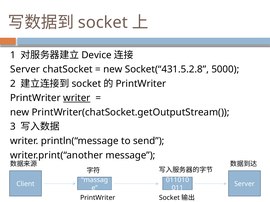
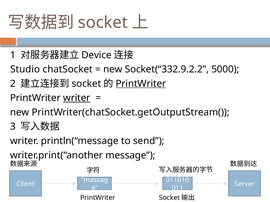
Server: Server -> Studio (25, 69)
Socket(“431.5.2.8: Socket(“431.5.2.8 -> Socket(“332.9.2.2 (167, 69)
PrintWriter underline: none -> present (141, 84)
